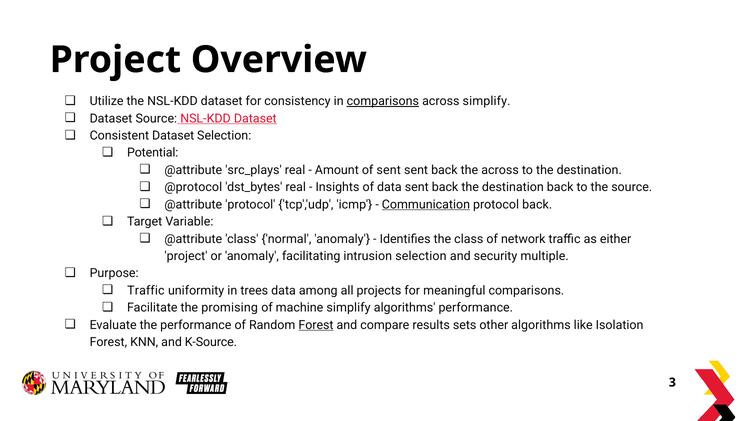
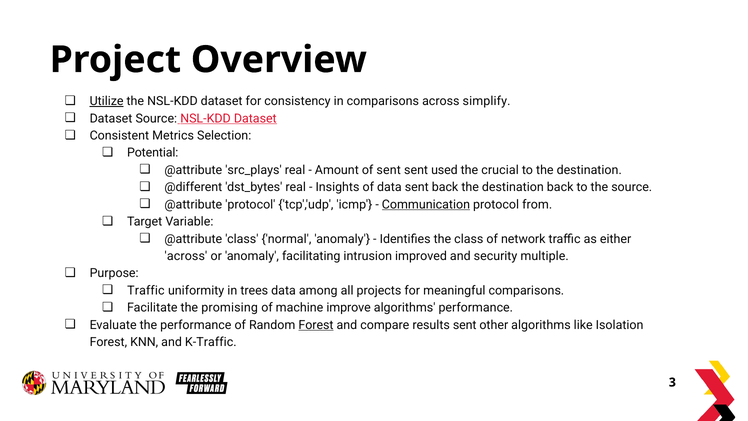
Utilize underline: none -> present (107, 101)
comparisons underline: present -> none (383, 101)
Consistent Dataset: Dataset -> Metrics (173, 136)
back: back -> used (444, 170)
the across: across -> crucial (500, 170)
@protocol: @protocol -> @different (193, 187)
protocol back: back -> from (537, 204)
project: project -> across (186, 256)
intrusion selection: selection -> improved (421, 256)
machine simplify: simplify -> improve (349, 308)
results sets: sets -> sent (465, 325)
K-Source: K-Source -> K-Traffic (211, 342)
